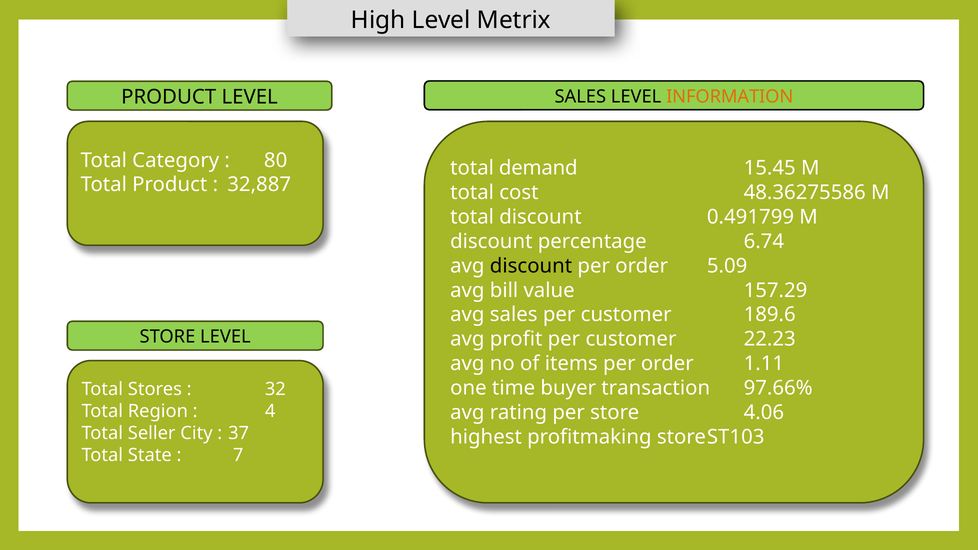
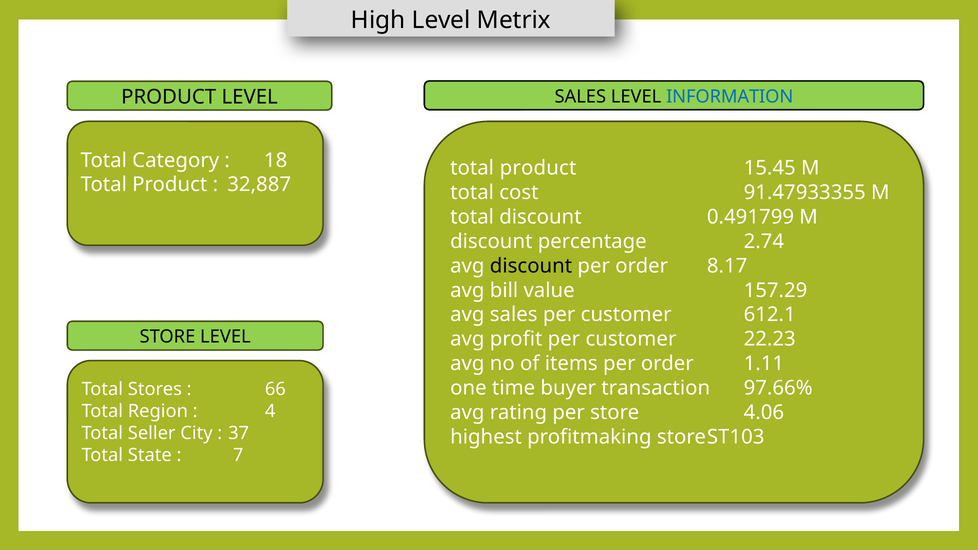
INFORMATION colour: orange -> blue (730, 97)
80: 80 -> 18 (276, 160)
demand: demand -> product (538, 168)
48.36275586: 48.36275586 -> 91.47933355 (805, 193)
6.74: 6.74 -> 2.74 (764, 241)
5.09: 5.09 -> 8.17 (727, 266)
189.6: 189.6 -> 612.1 (770, 315)
32: 32 -> 66 (275, 389)
